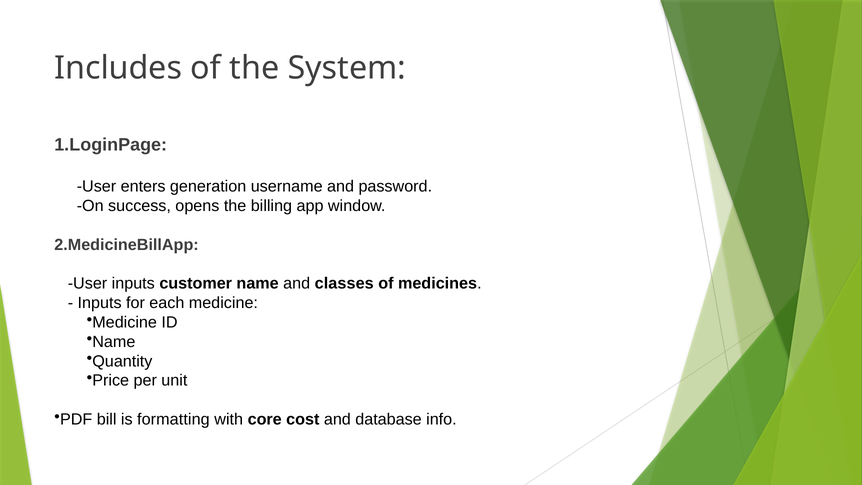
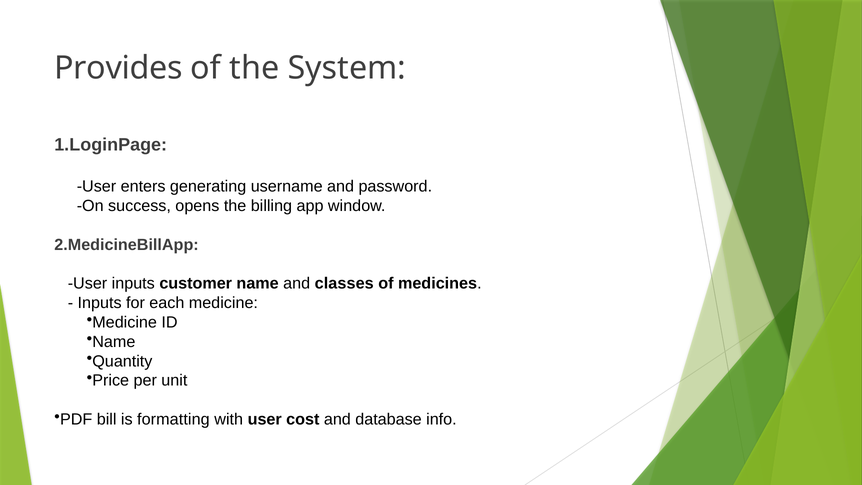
Includes: Includes -> Provides (118, 68)
generation: generation -> generating (208, 187)
with core: core -> user (265, 419)
